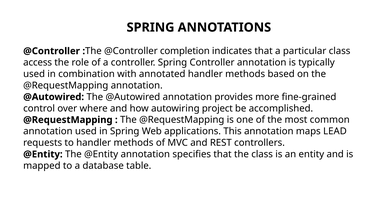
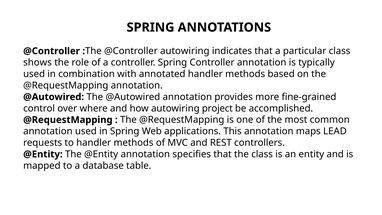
@Controller completion: completion -> autowiring (185, 51)
access: access -> shows (38, 62)
